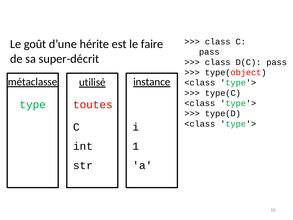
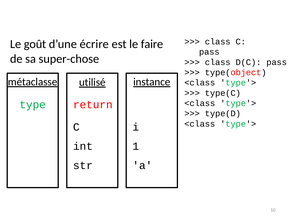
hérite: hérite -> écrire (94, 44)
super-décrit: super-décrit -> super-chose (69, 59)
toutes: toutes -> return (93, 105)
